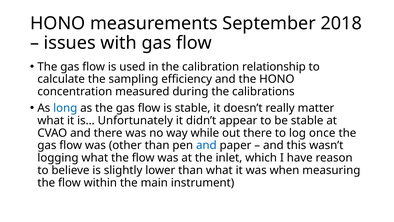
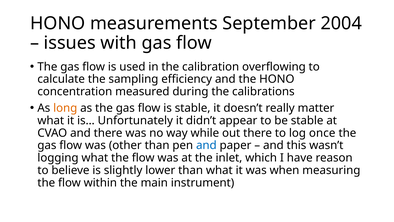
2018: 2018 -> 2004 (341, 23)
relationship: relationship -> overflowing (274, 67)
long colour: blue -> orange (65, 108)
